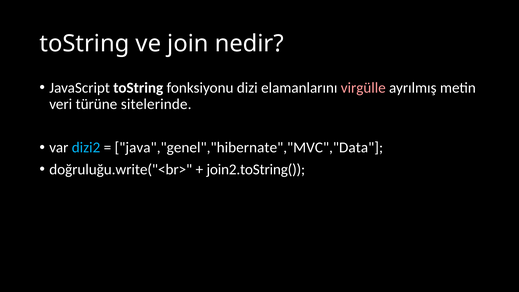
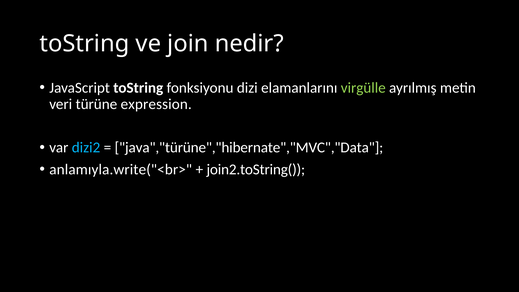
virgülle colour: pink -> light green (363, 88)
sitelerinde: sitelerinde -> expression (156, 104)
java","genel","hibernate","MVC","Data: java","genel","hibernate","MVC","Data -> java","türüne","hibernate","MVC","Data (249, 148)
doğruluğu.write("<br>: doğruluğu.write("<br> -> anlamıyla.write("<br> (121, 169)
